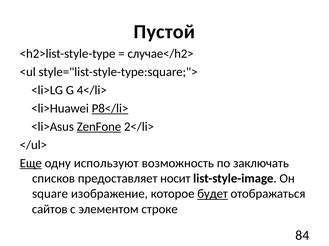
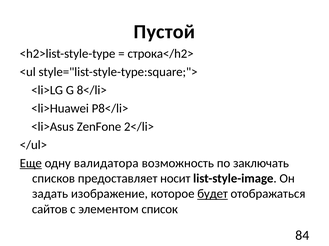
случае</h2>: случае</h2> -> строка</h2> (161, 54)
4</li>: 4</li> -> 8</li> (92, 90)
P8</li> underline: present -> none (110, 109)
ZenFone underline: present -> none (99, 127)
используют: используют -> валидатора (106, 164)
square: square -> задать (50, 194)
строке: строке -> список (160, 210)
